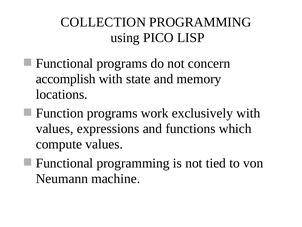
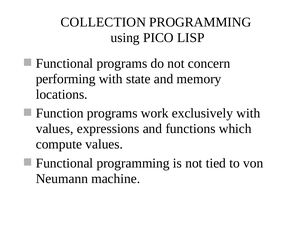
accomplish: accomplish -> performing (66, 79)
